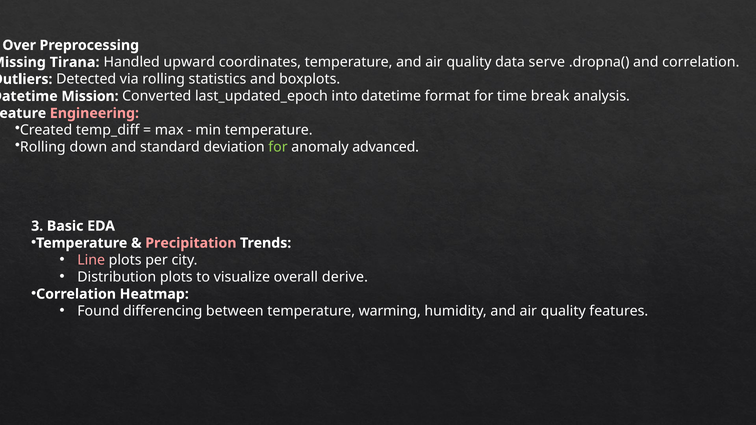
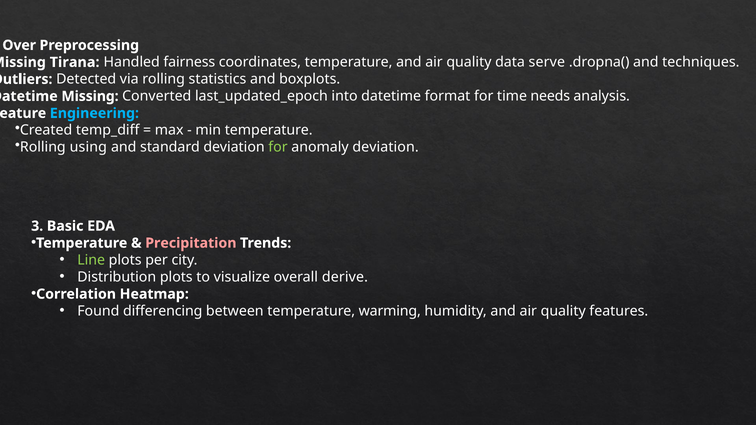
upward: upward -> fairness (189, 62)
and correlation: correlation -> techniques (701, 62)
Mission: Mission -> Missing (90, 96)
break: break -> needs (550, 96)
Engineering colour: pink -> light blue (94, 113)
down: down -> using (88, 147)
anomaly advanced: advanced -> deviation (386, 147)
Line colour: pink -> light green (91, 260)
